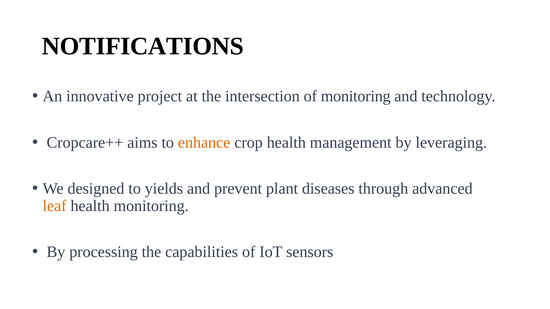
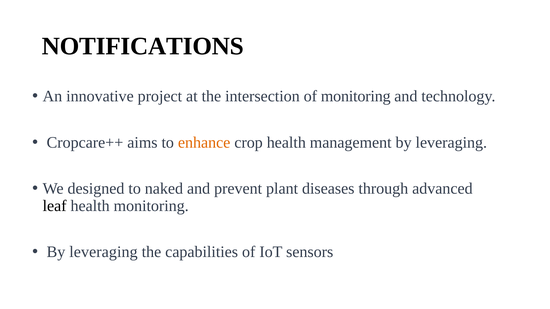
yields: yields -> naked (164, 189)
leaf colour: orange -> black (55, 206)
processing: processing -> leveraging (103, 252)
